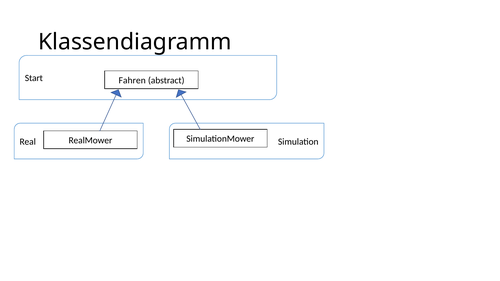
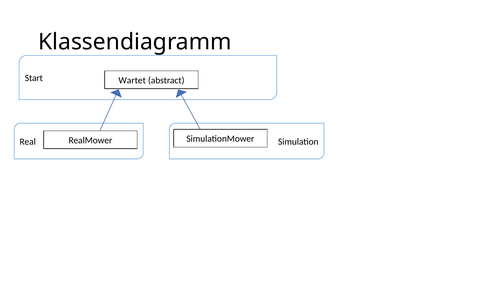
Fahren: Fahren -> Wartet (132, 80)
